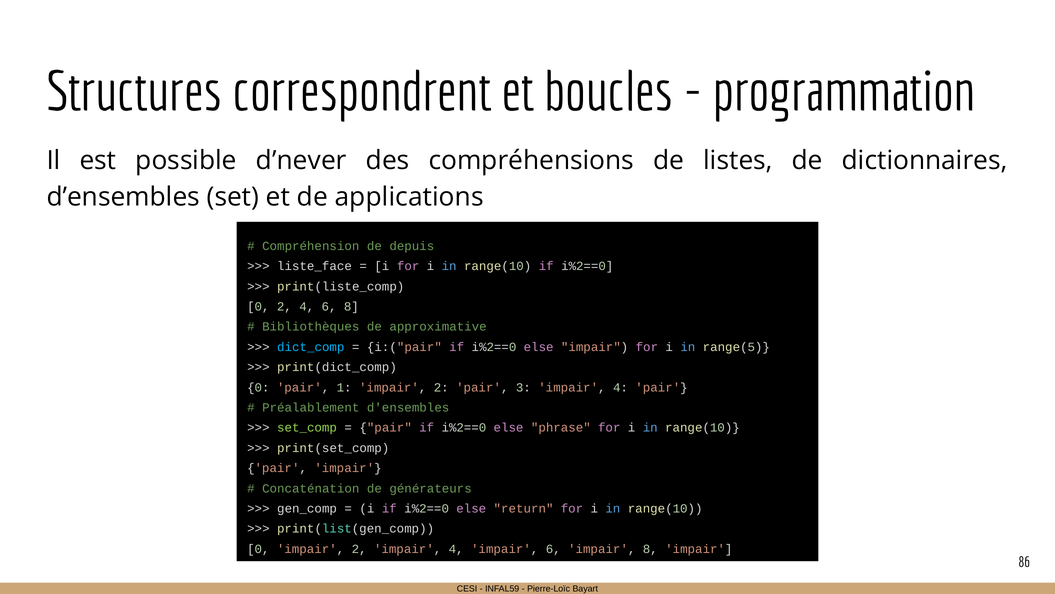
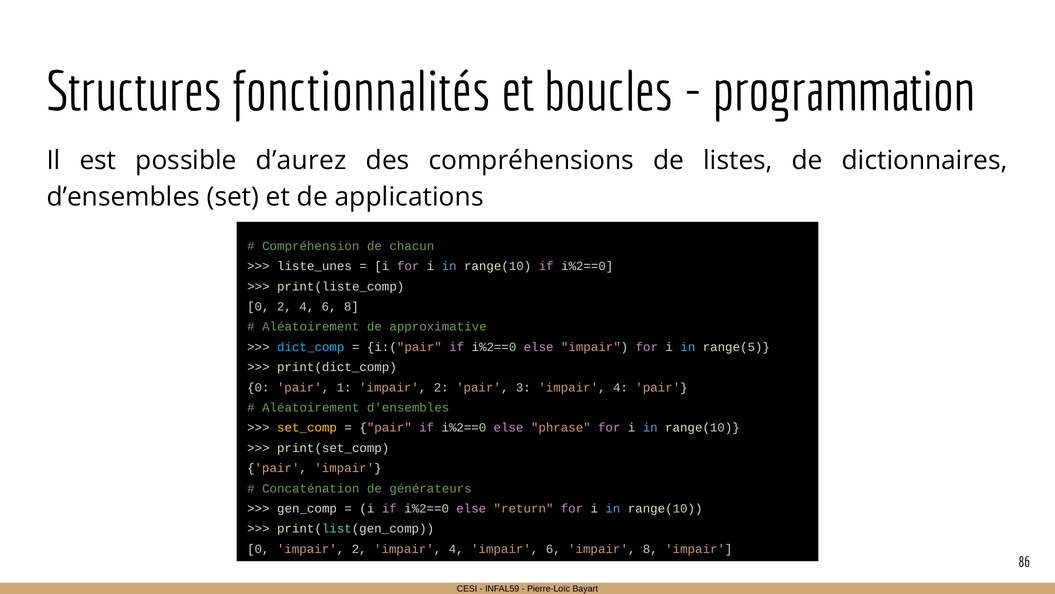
correspondrent: correspondrent -> fonctionnalités (362, 92)
d’never: d’never -> d’aurez (301, 160)
depuis: depuis -> chacun (412, 246)
liste_face: liste_face -> liste_unes (314, 266)
Bibliothèques: Bibliothèques -> Aléatoirement (311, 327)
Préalablement: Préalablement -> Aléatoirement (311, 407)
set_comp colour: light green -> yellow (307, 427)
